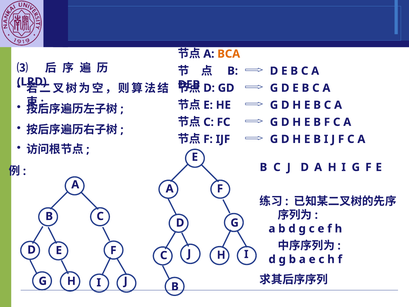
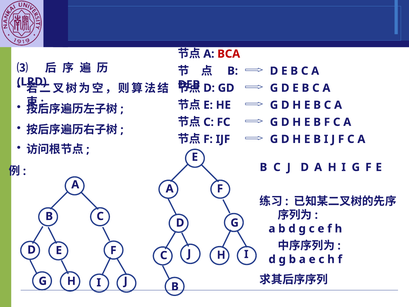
BCA colour: orange -> red (229, 54)
